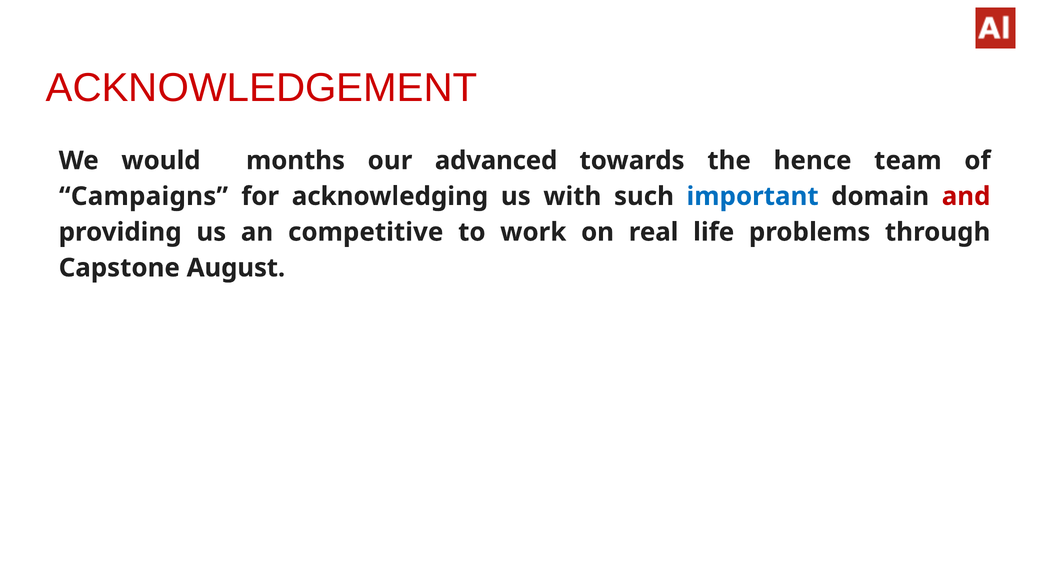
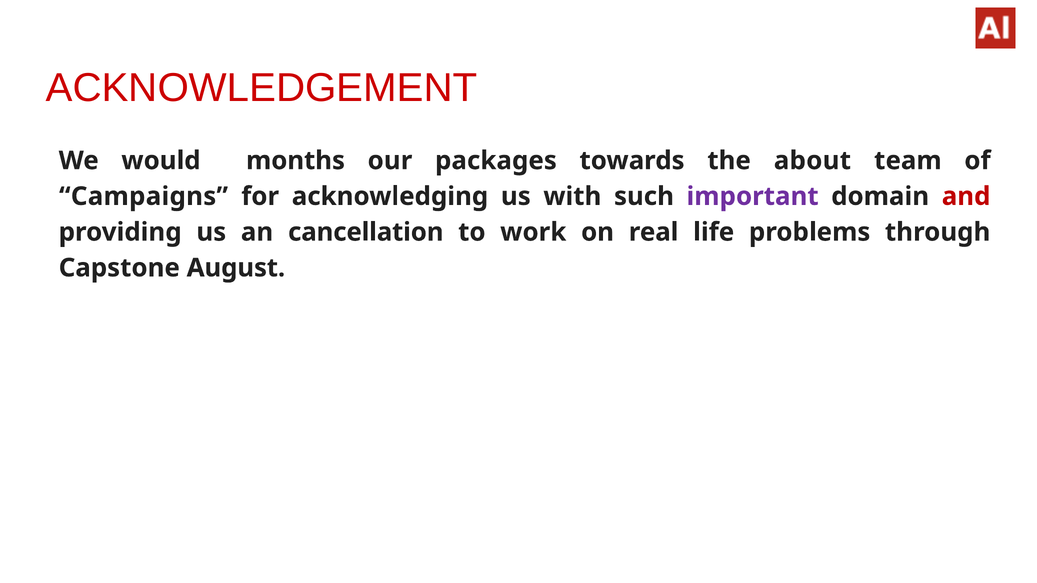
advanced: advanced -> packages (496, 161)
hence: hence -> about (812, 161)
important colour: blue -> purple (753, 196)
competitive: competitive -> cancellation (366, 232)
